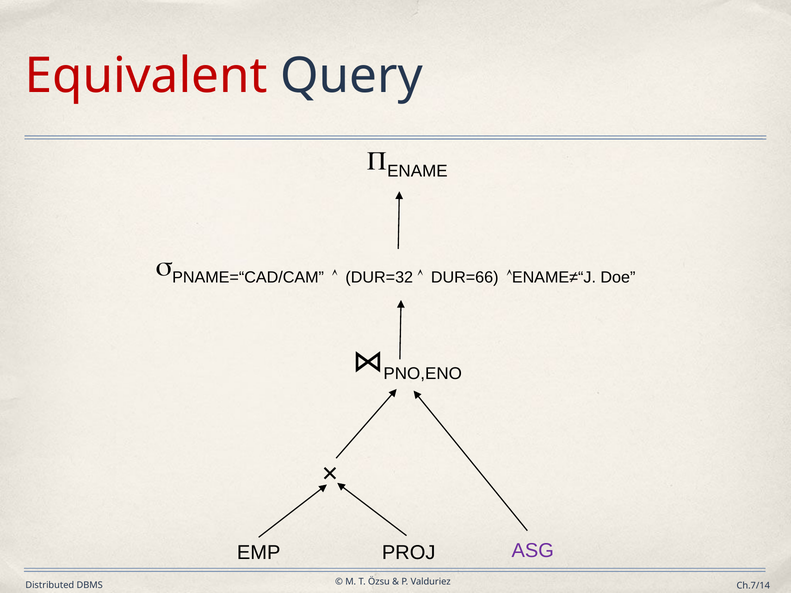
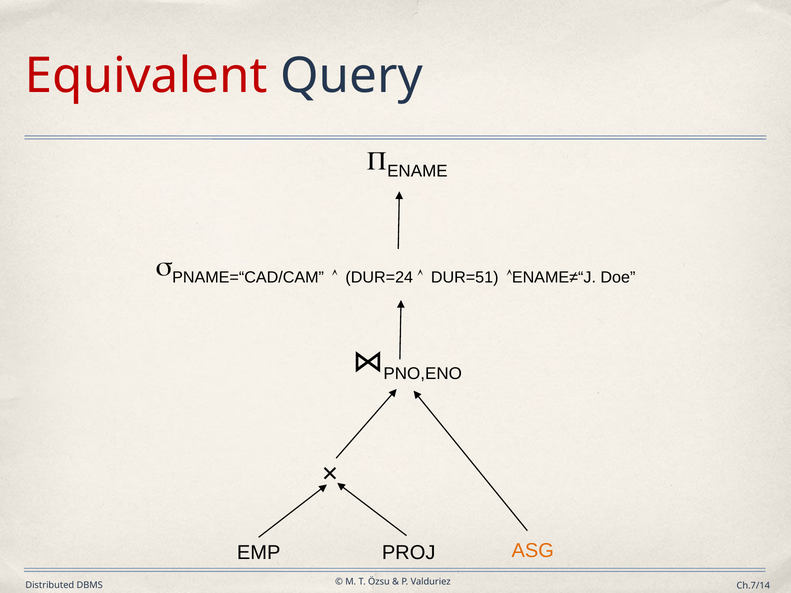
DUR=32: DUR=32 -> DUR=24 (379, 277)
DUR=66: DUR=66 -> DUR=51 (465, 277)
ASG colour: purple -> orange (533, 551)
